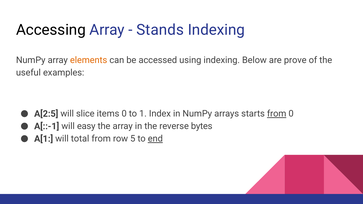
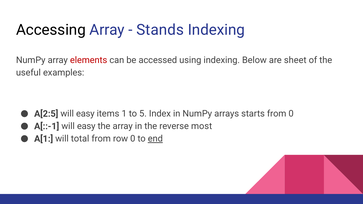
elements colour: orange -> red (89, 60)
prove: prove -> sheet (295, 60)
A[2:5 will slice: slice -> easy (85, 114)
items 0: 0 -> 1 (124, 114)
1: 1 -> 5 (143, 114)
from underline: present -> none (277, 114)
bytes: bytes -> most (202, 126)
row 5: 5 -> 0 (133, 139)
